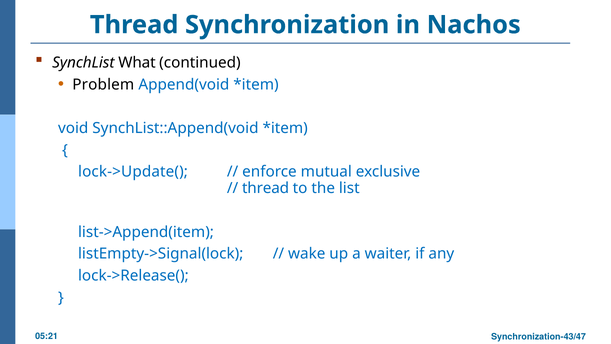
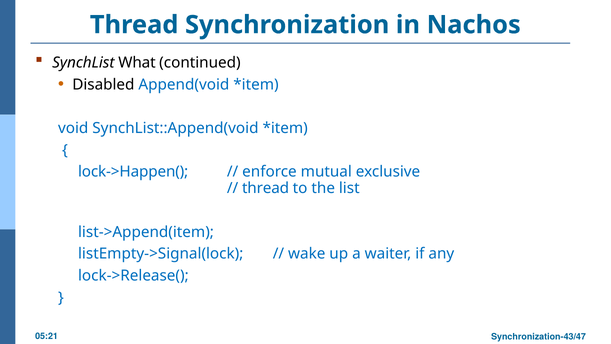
Problem: Problem -> Disabled (103, 84)
lock->Update(: lock->Update( -> lock->Happen( (133, 172)
